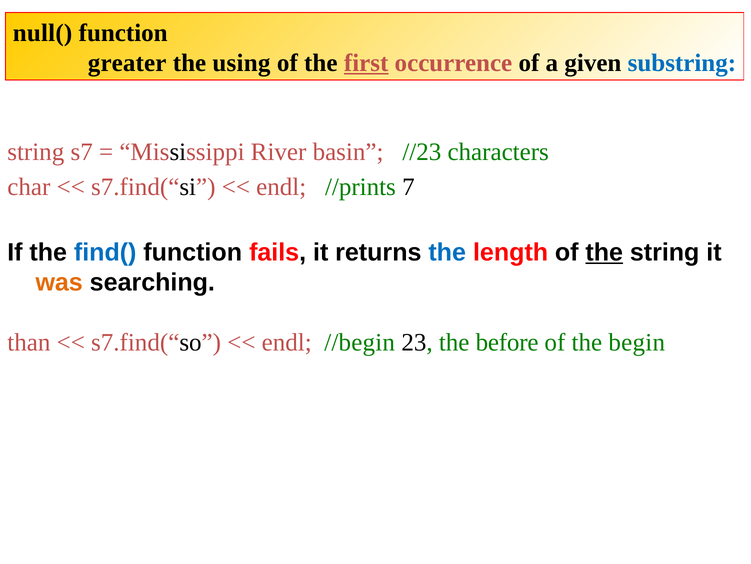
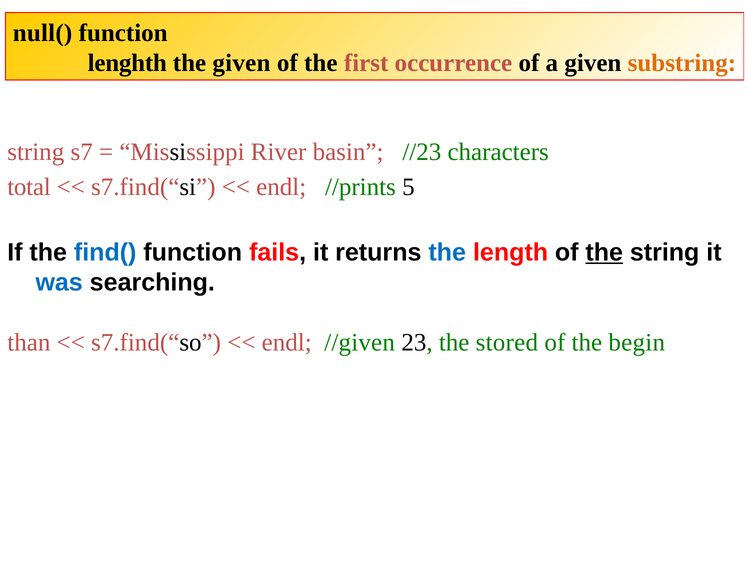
greater: greater -> lenghth (127, 63)
the using: using -> given (241, 63)
first underline: present -> none (366, 63)
substring colour: blue -> orange (682, 63)
char: char -> total (29, 187)
7: 7 -> 5 (408, 187)
was colour: orange -> blue (59, 282)
//begin: //begin -> //given (360, 342)
before: before -> stored (507, 342)
